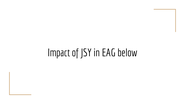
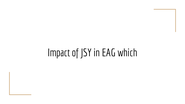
below: below -> which (127, 53)
